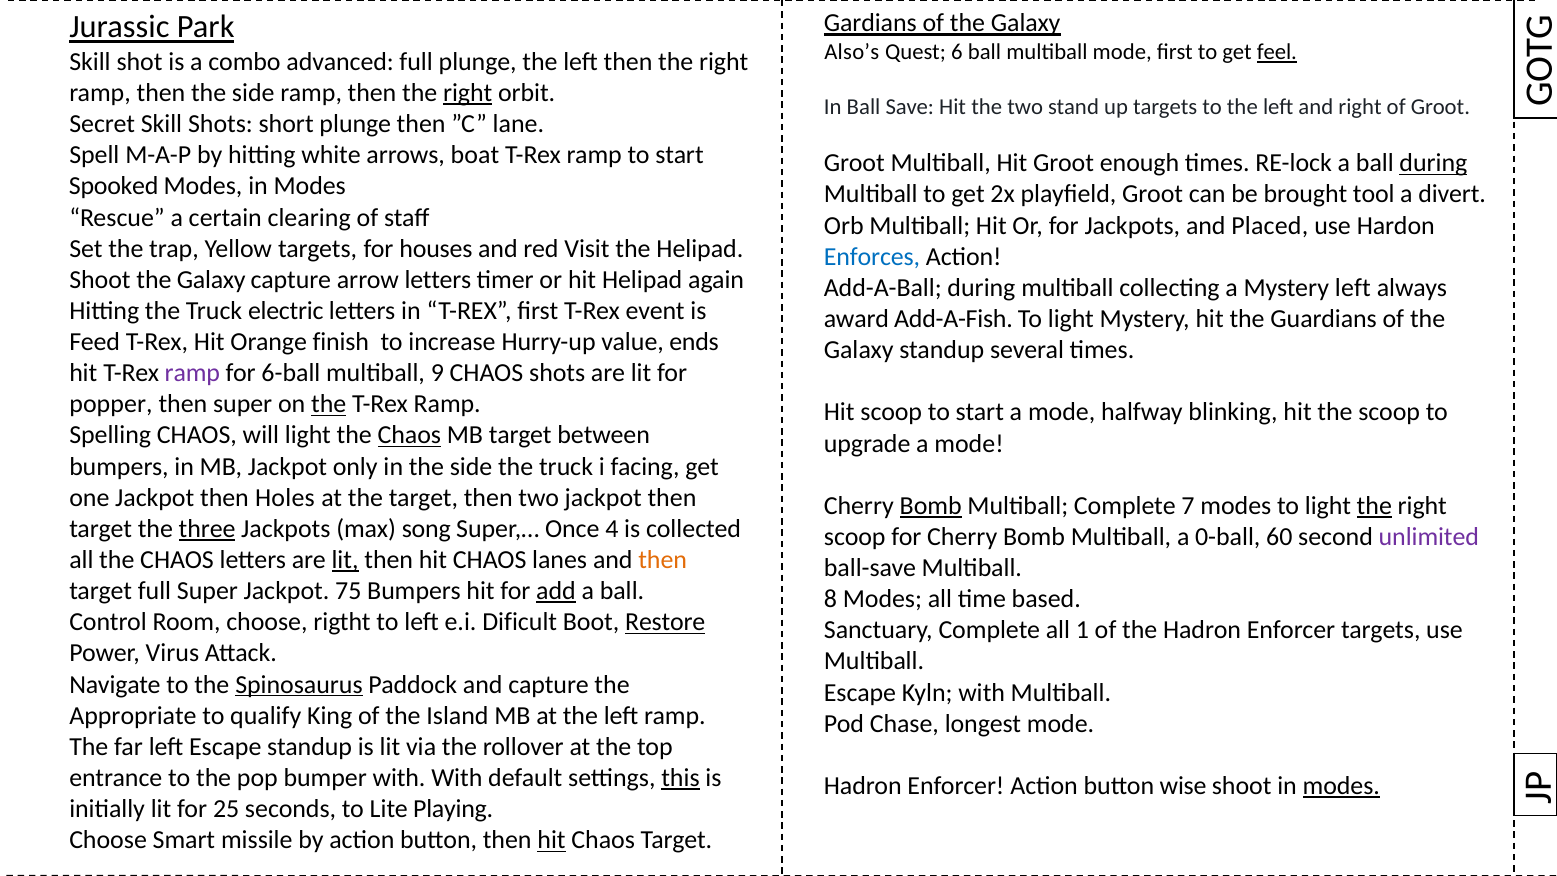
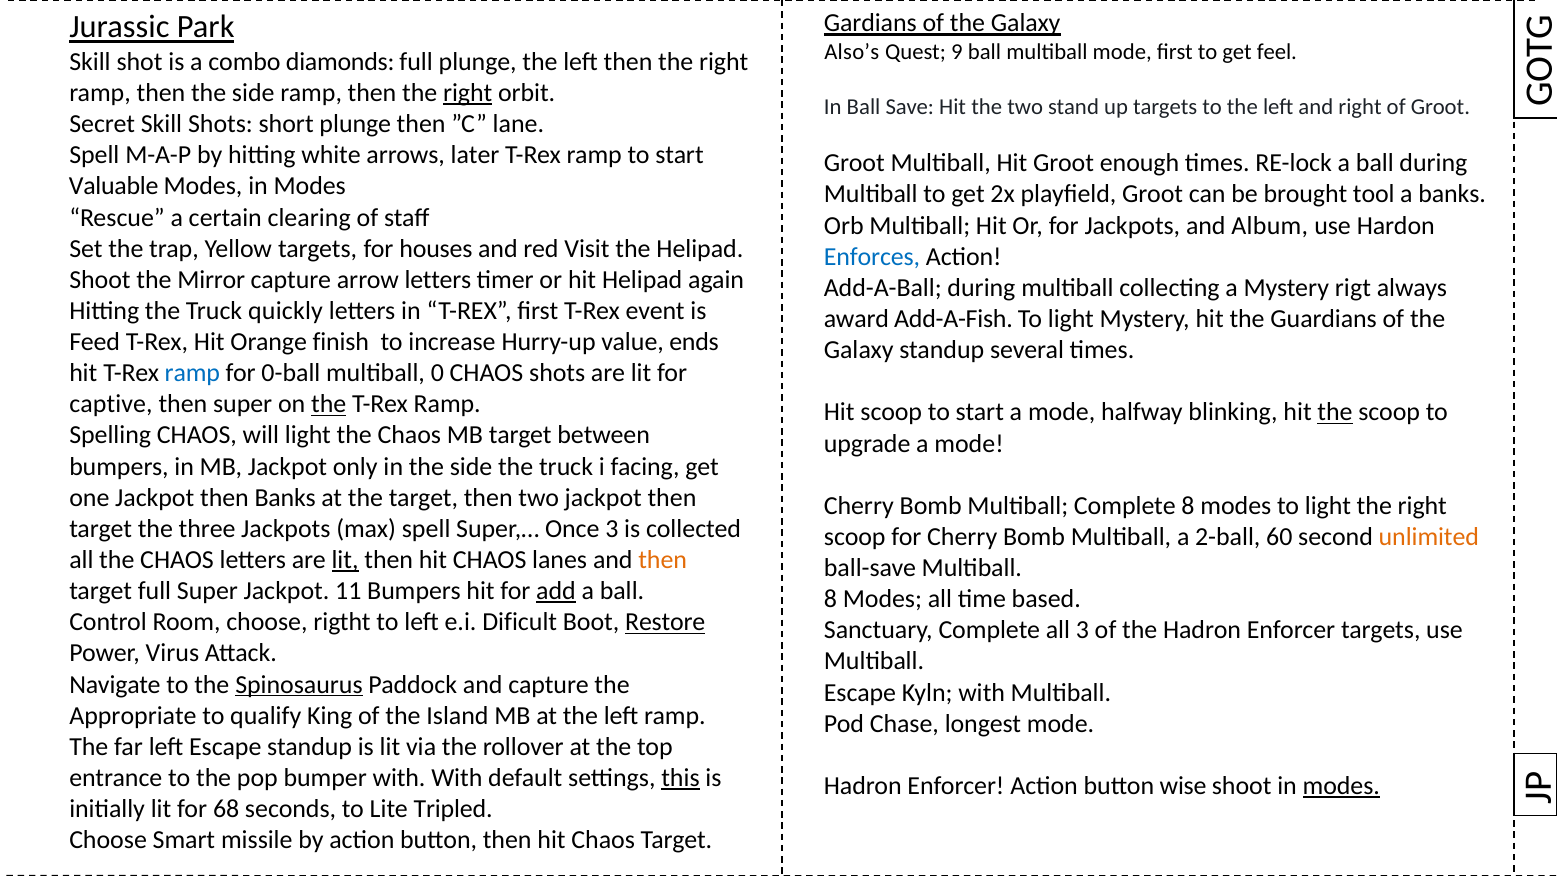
6: 6 -> 9 (957, 52)
feel underline: present -> none (1277, 52)
advanced: advanced -> diamonds (340, 62)
boat: boat -> later (475, 155)
during underline: present -> none (1433, 163)
Spooked: Spooked -> Valuable (114, 186)
a divert: divert -> banks (1452, 194)
Placed: Placed -> Album (1270, 225)
Shoot the Galaxy: Galaxy -> Mirror (211, 280)
Mystery left: left -> rigt (1353, 288)
electric: electric -> quickly (286, 311)
ramp colour: purple -> blue (192, 373)
6-ball: 6-ball -> 0-ball (291, 373)
9: 9 -> 0 (437, 373)
popper: popper -> captive (111, 404)
the underline: none -> present (1335, 412)
Chaos underline: present -> none (409, 435)
then Holes: Holes -> Banks (285, 498)
Bomb underline: present -> none (931, 506)
Complete 7: 7 -> 8 (1188, 506)
the underline: present -> none (1374, 506)
three underline: present -> none (207, 529)
max song: song -> spell (426, 529)
Once 4: 4 -> 3 (612, 529)
0-ball: 0-ball -> 2-ball (1228, 537)
unlimited colour: purple -> orange (1429, 537)
75: 75 -> 11 (348, 591)
all 1: 1 -> 3 (1082, 630)
25: 25 -> 68 (226, 809)
Playing: Playing -> Tripled (453, 809)
hit underline: present -> none (551, 840)
